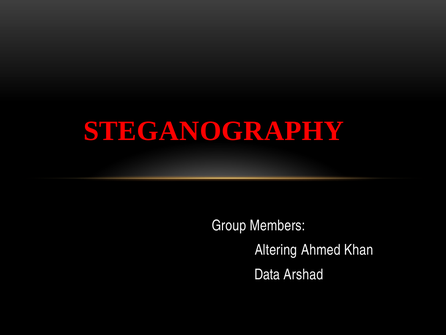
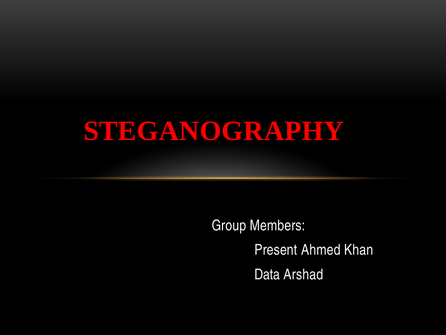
Altering: Altering -> Present (276, 250)
